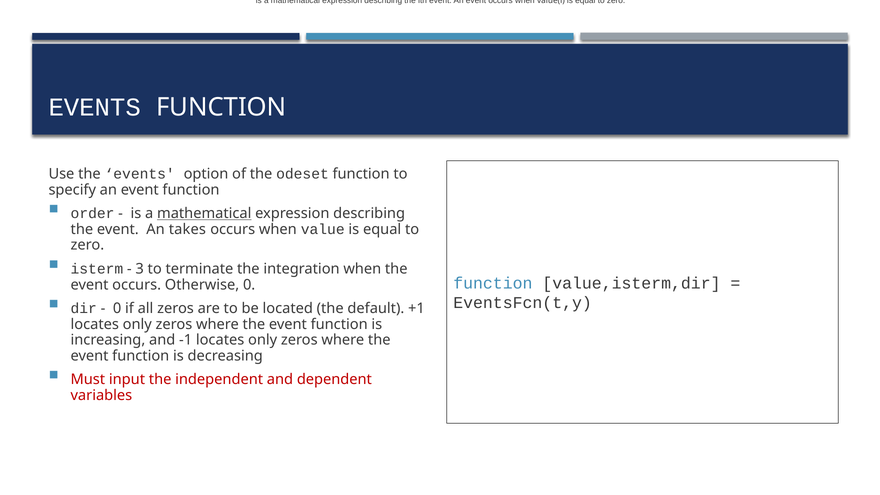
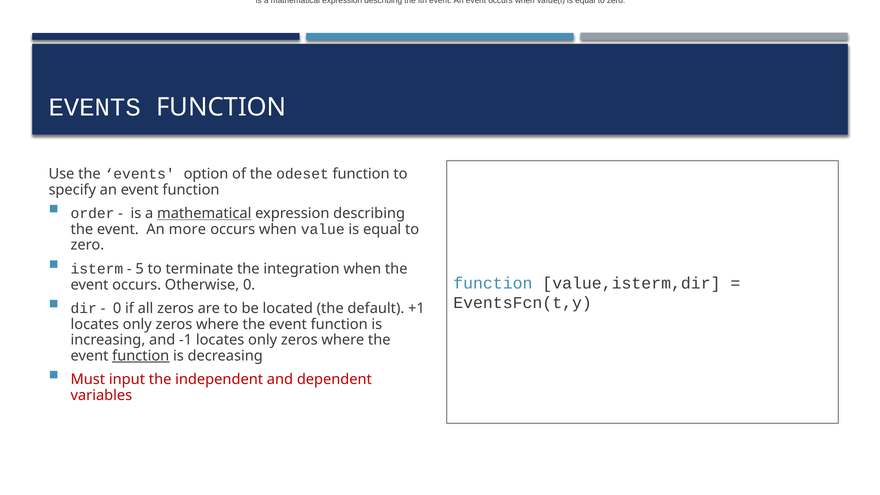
takes: takes -> more (187, 229)
3: 3 -> 5 (140, 269)
function underline: none -> present (141, 356)
